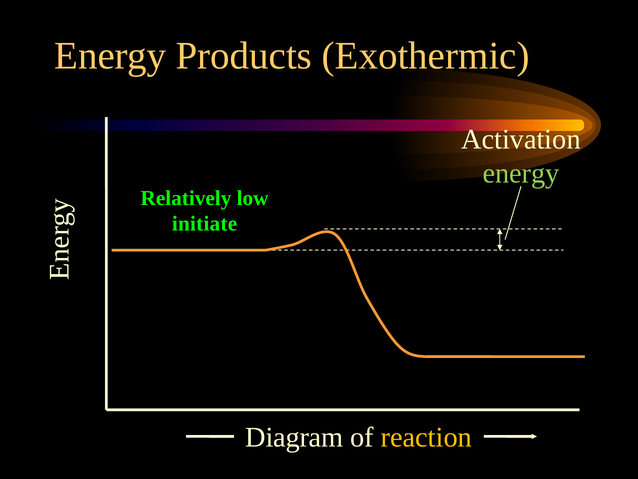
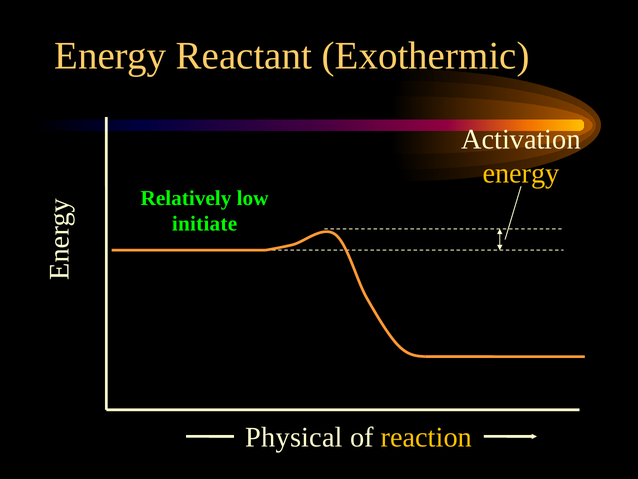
Products: Products -> Reactant (244, 56)
energy colour: light green -> yellow (521, 173)
Diagram: Diagram -> Physical (294, 437)
